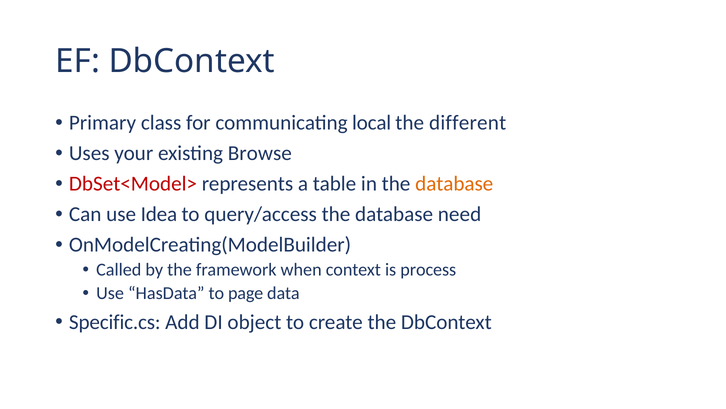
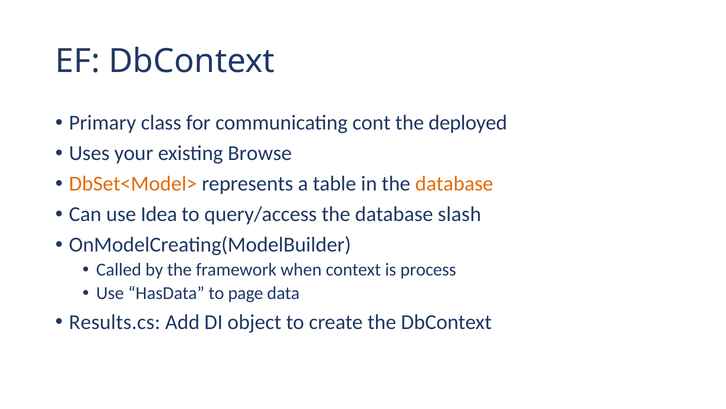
local: local -> cont (372, 123)
different: different -> deployed (468, 123)
DbSet<Model> colour: red -> orange (133, 184)
need: need -> slash (459, 214)
Specific.cs: Specific.cs -> Results.cs (115, 322)
